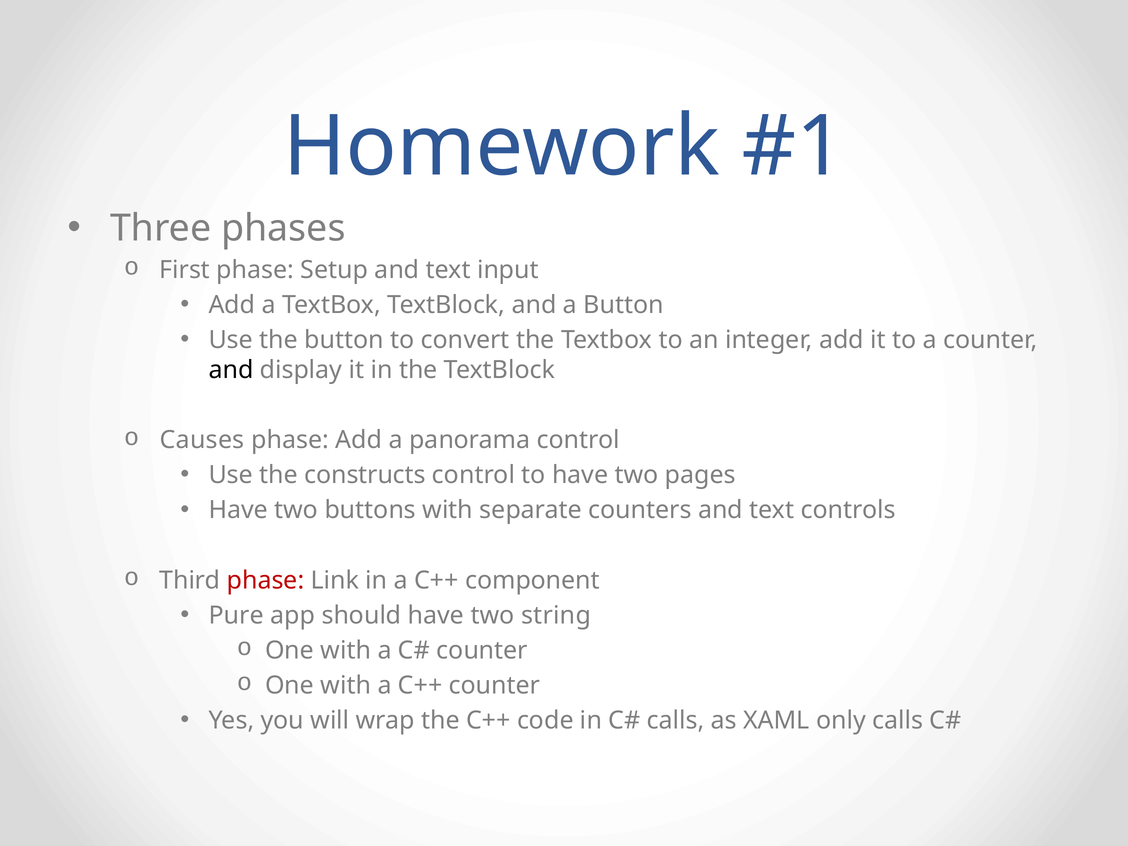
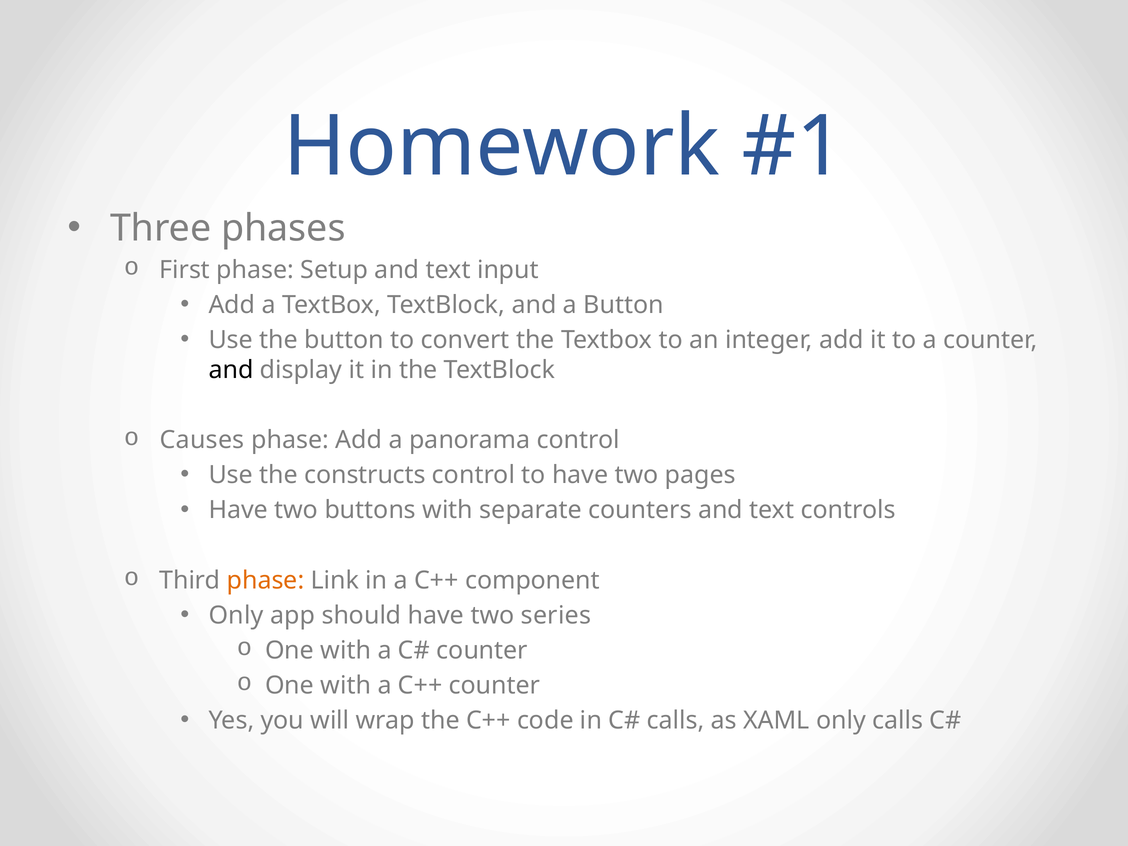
phase colour: red -> orange (265, 580)
Pure: Pure -> Only (236, 615)
string: string -> series (556, 615)
